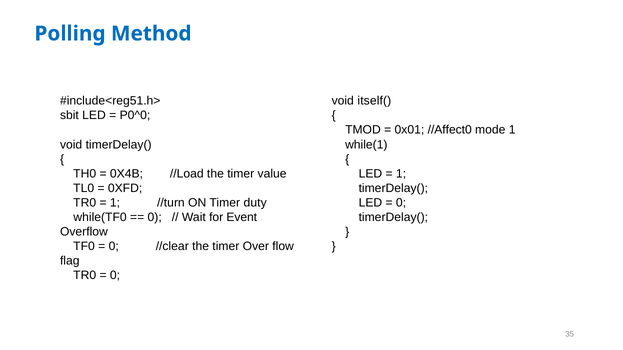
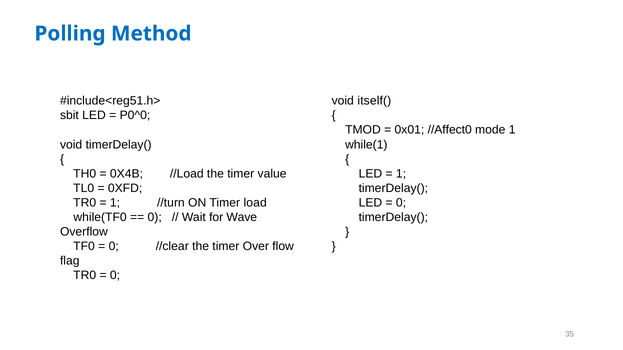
duty: duty -> load (255, 203)
Event: Event -> Wave (242, 217)
